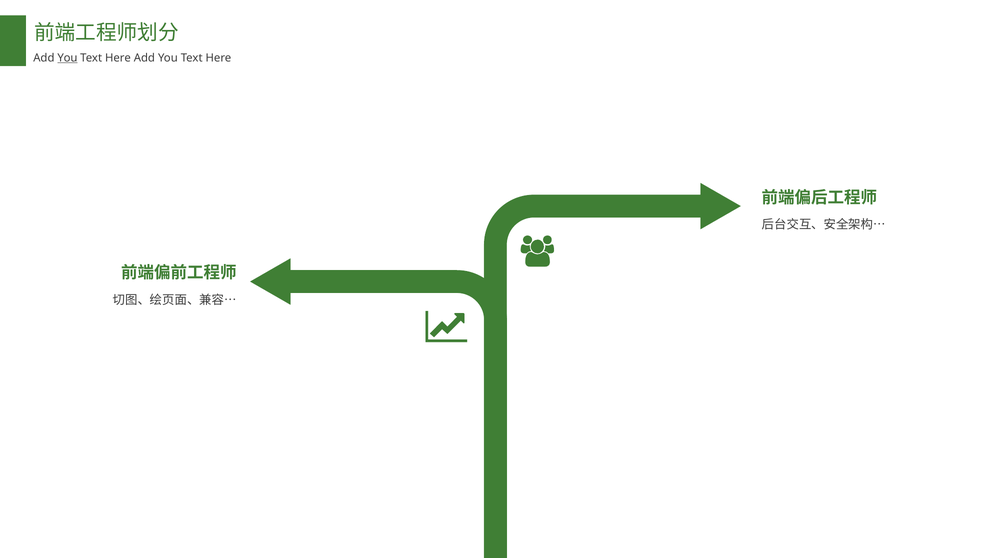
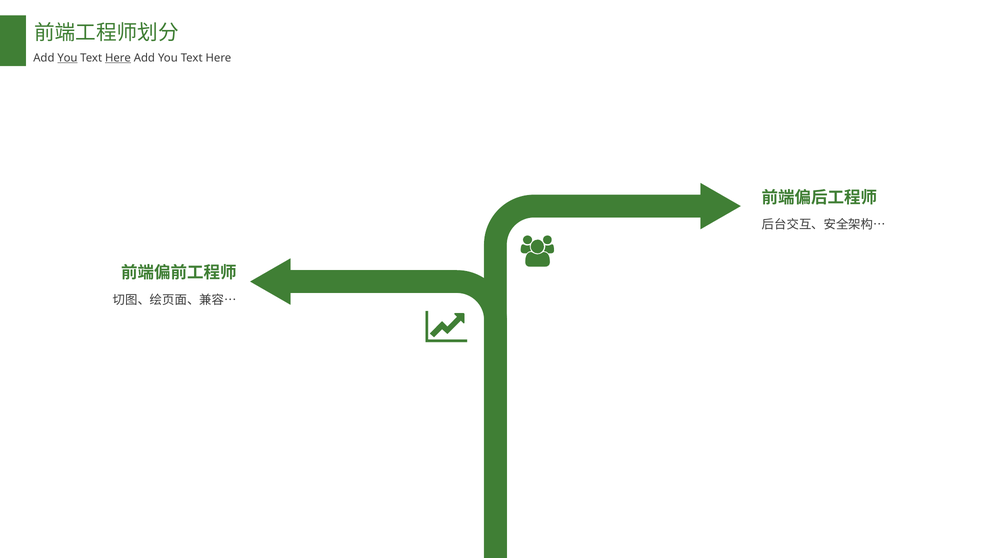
Here underline: none -> present (118, 58)
